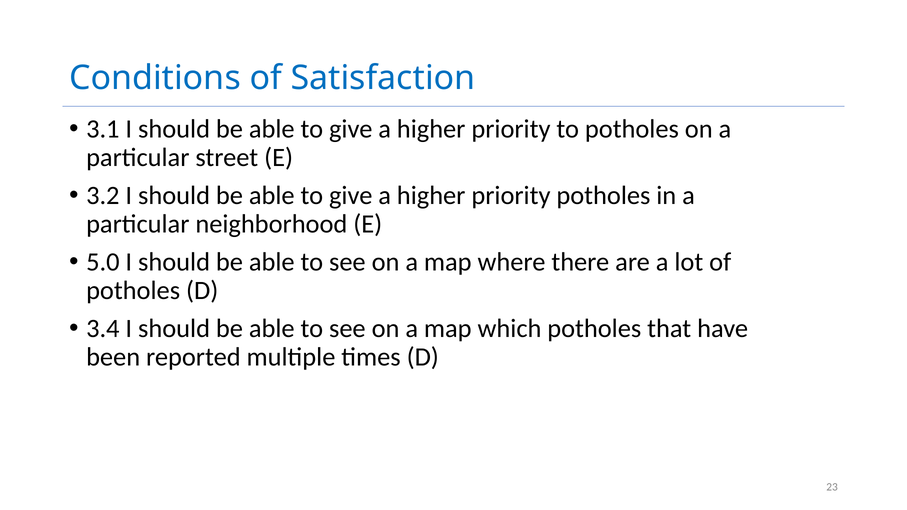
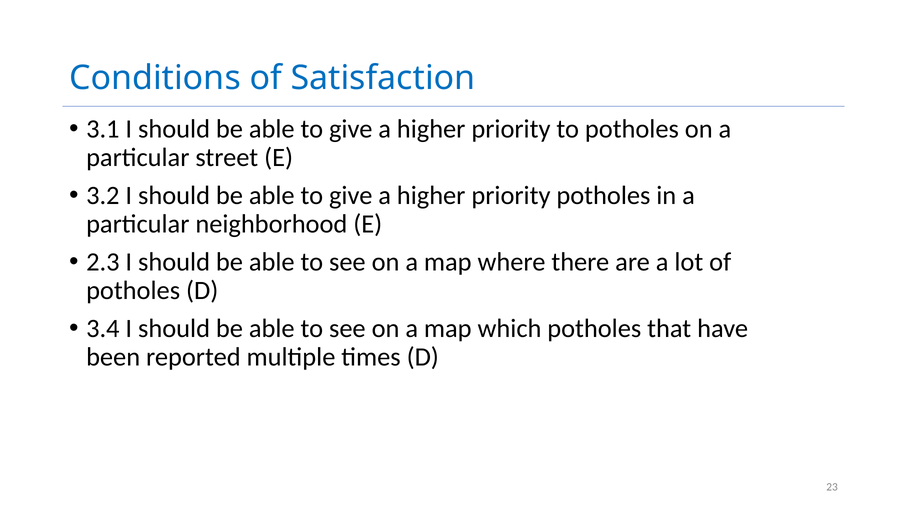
5.0: 5.0 -> 2.3 (103, 262)
